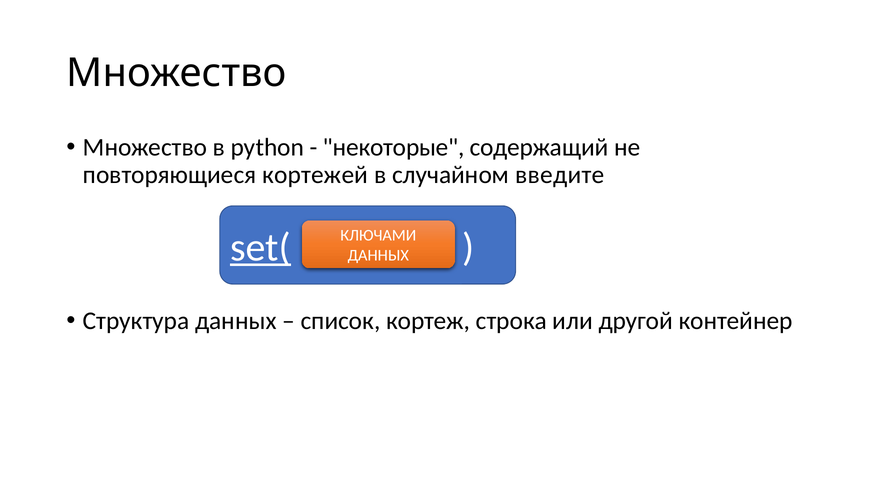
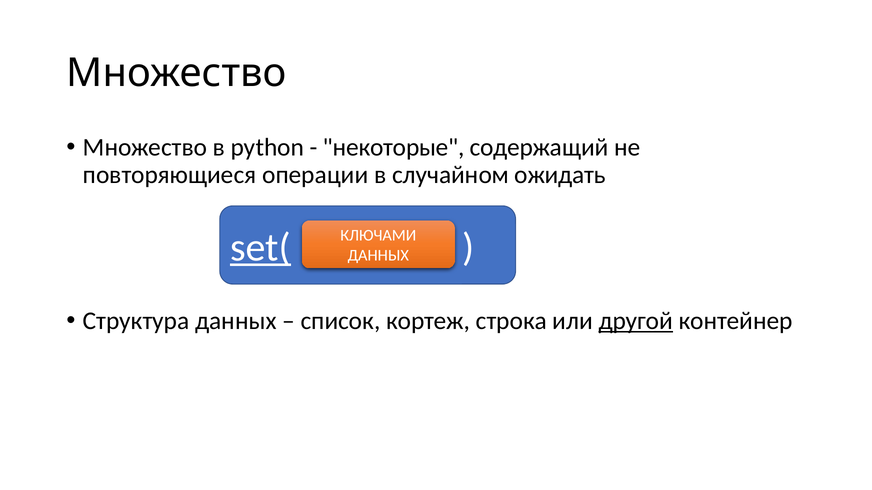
кортежей: кортежей -> операции (315, 175)
введите: введите -> ожидать (560, 175)
другой underline: none -> present (636, 321)
